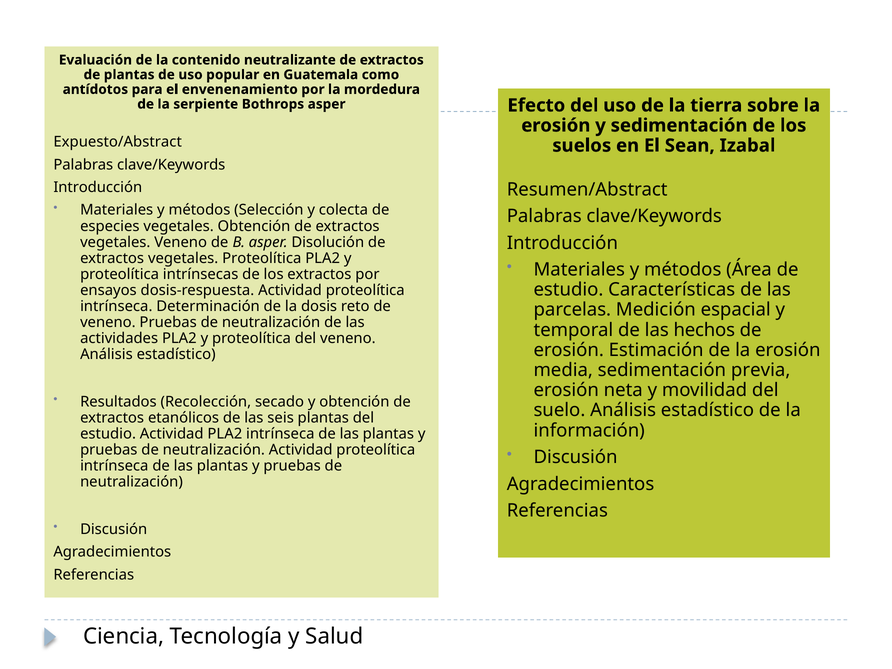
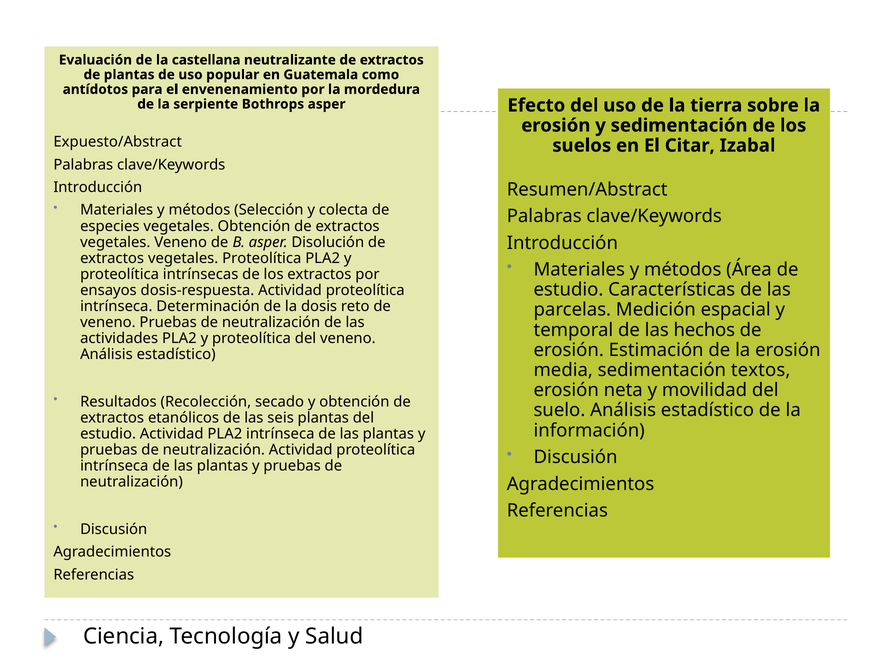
contenido: contenido -> castellana (206, 60)
Sean: Sean -> Citar (690, 146)
previa: previa -> textos (761, 370)
